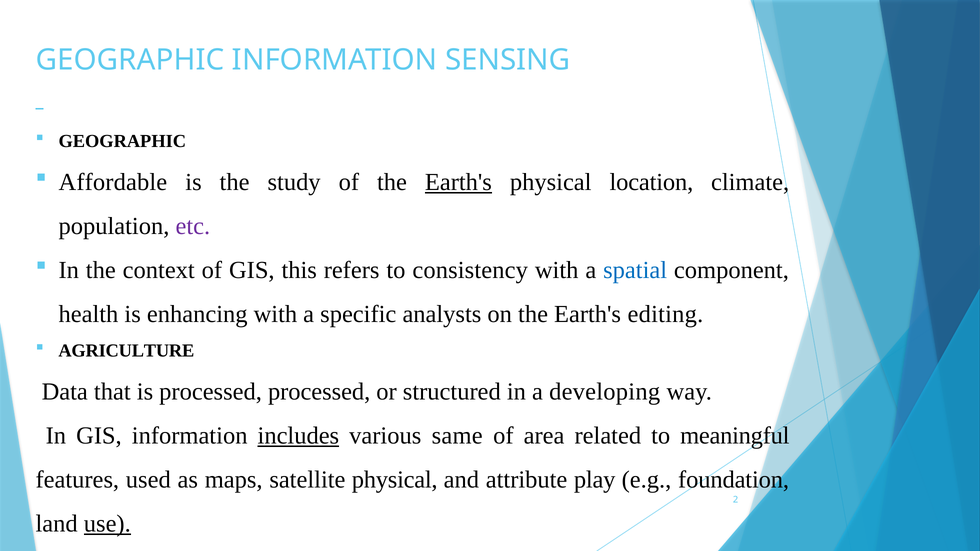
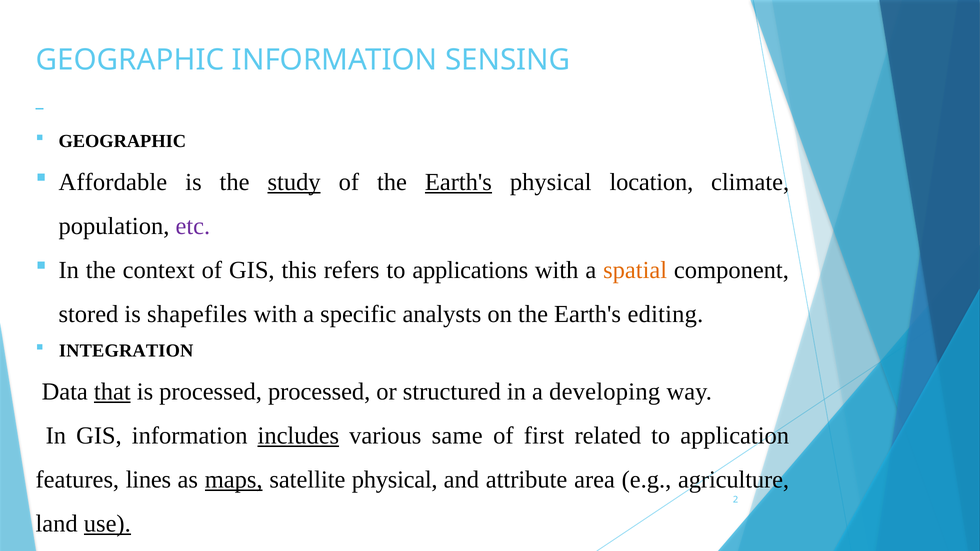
study underline: none -> present (294, 182)
consistency: consistency -> applications (470, 270)
spatial colour: blue -> orange (635, 270)
health: health -> stored (88, 315)
enhancing: enhancing -> shapefiles (197, 315)
AGRICULTURE: AGRICULTURE -> INTEGRATION (126, 351)
that underline: none -> present (112, 392)
area: area -> first (544, 436)
meaningful: meaningful -> application (735, 436)
used: used -> lines (148, 480)
maps underline: none -> present (234, 480)
play: play -> area (595, 480)
foundation: foundation -> agriculture (734, 480)
